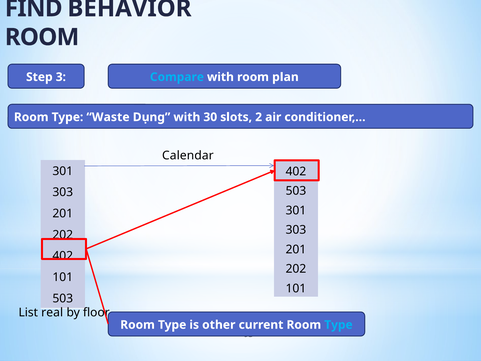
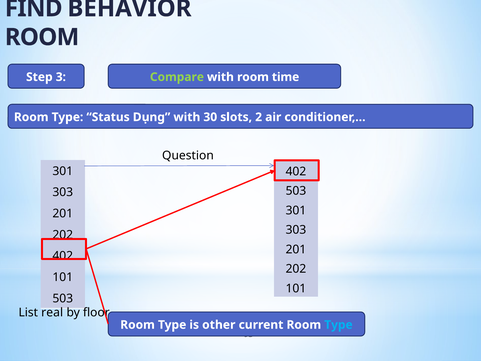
Compare colour: light blue -> light green (177, 77)
plan: plan -> time (286, 77)
Waste: Waste -> Status (108, 117)
Calendar: Calendar -> Question (188, 155)
